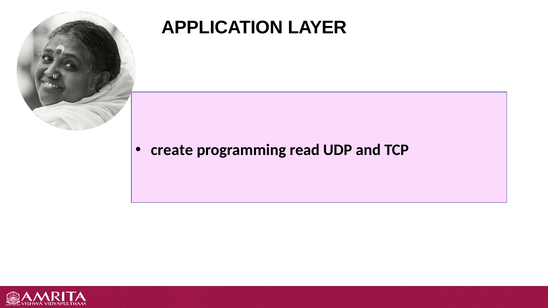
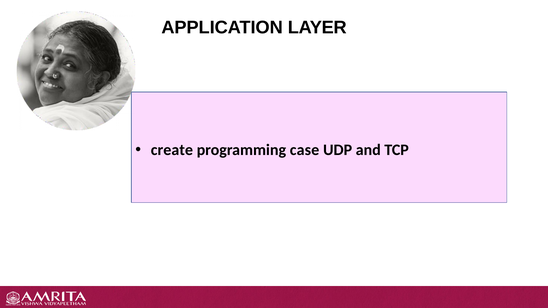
read: read -> case (305, 150)
